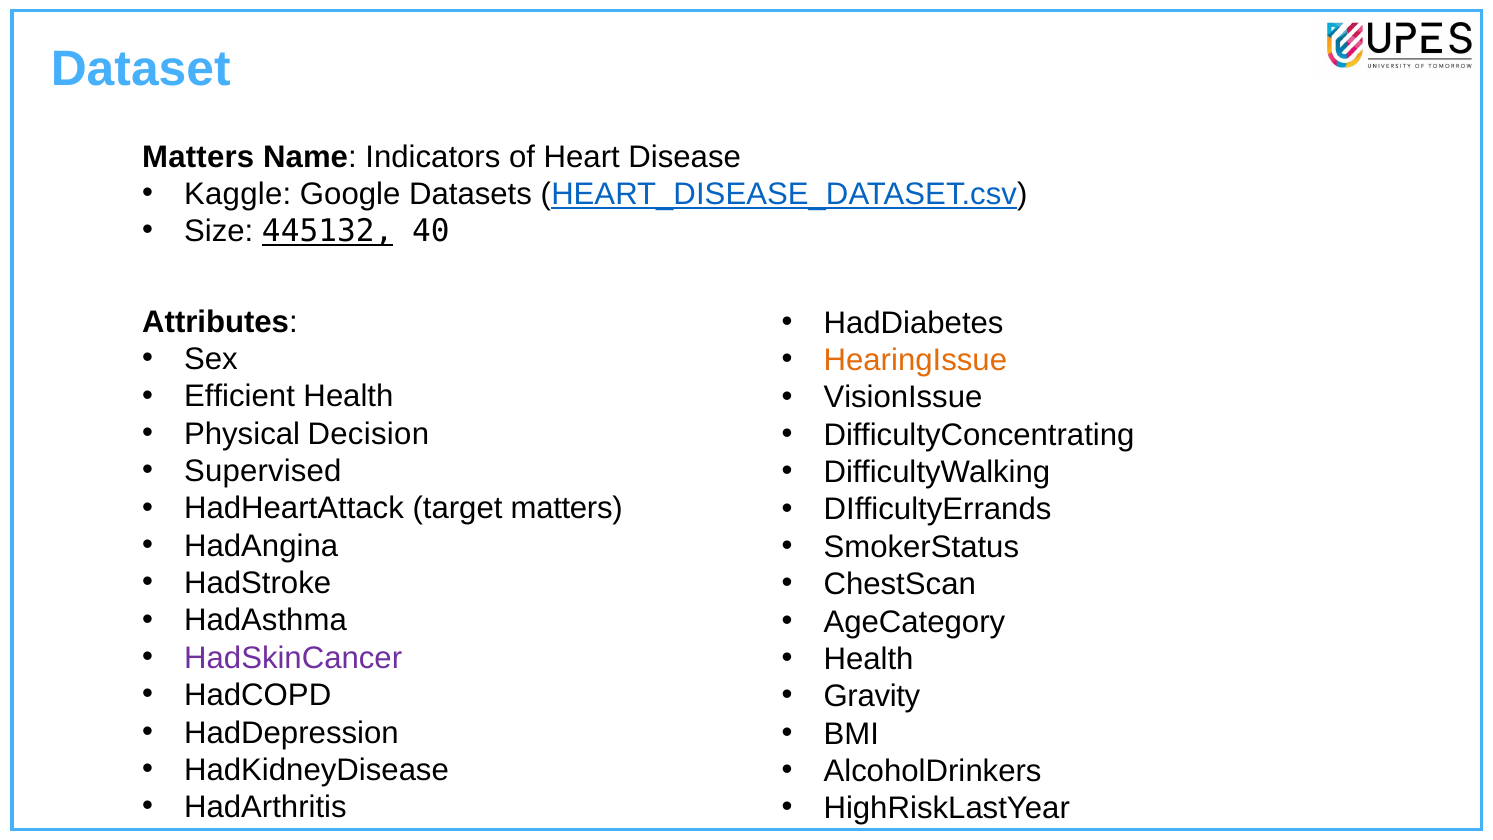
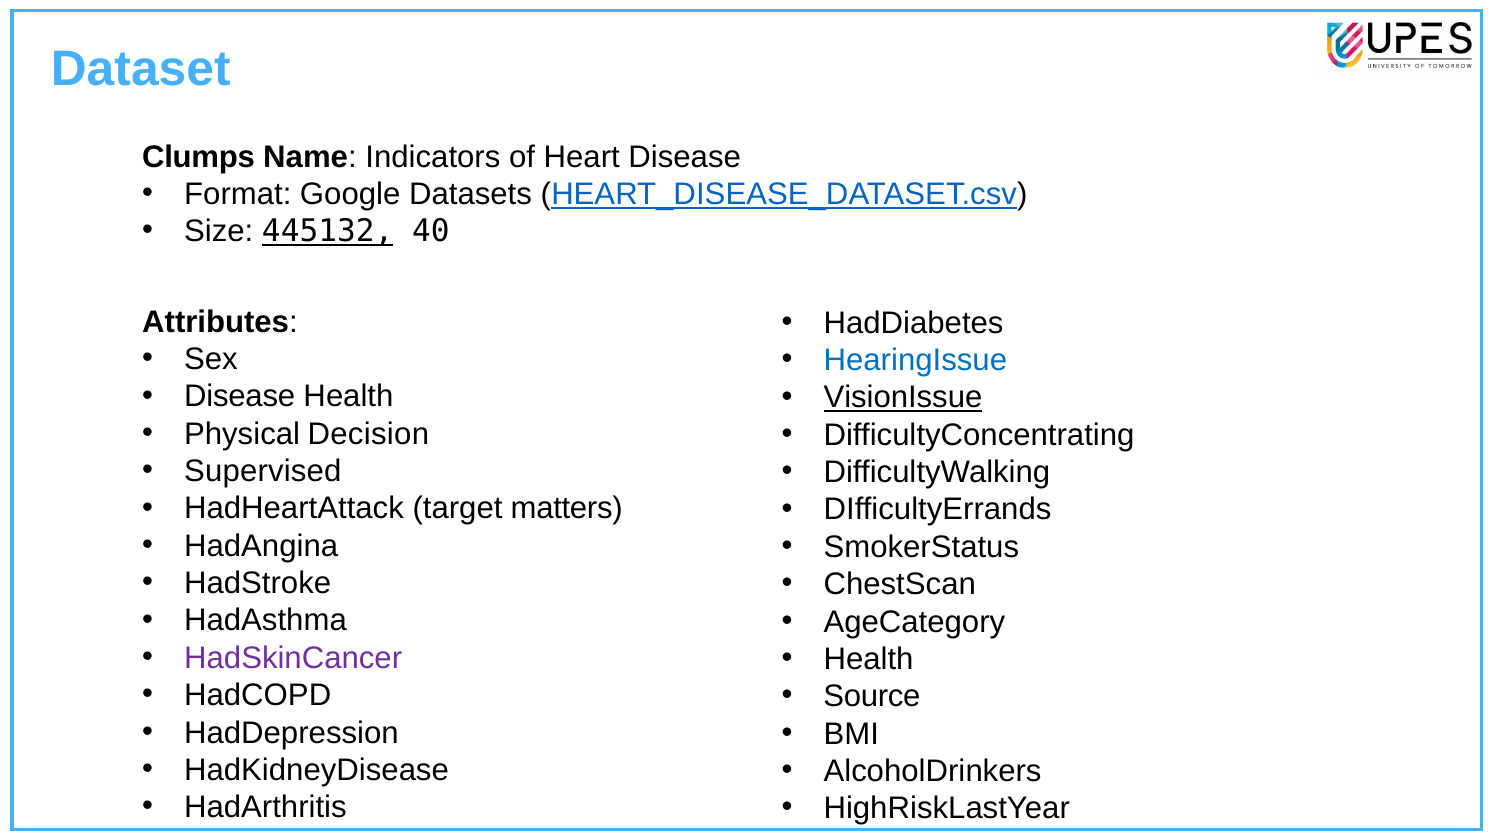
Matters: Matters -> Clumps (198, 157)
Kaggle: Kaggle -> Format (238, 194)
HearingIssue colour: orange -> blue (915, 360)
Efficient: Efficient -> Disease (240, 397)
VisionIssue underline: none -> present (903, 398)
Gravity: Gravity -> Source (872, 696)
